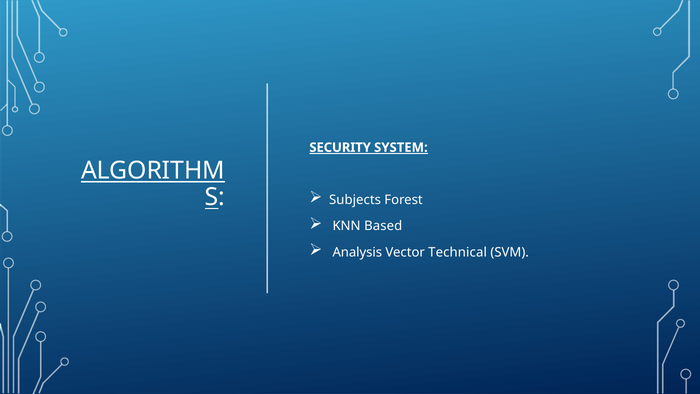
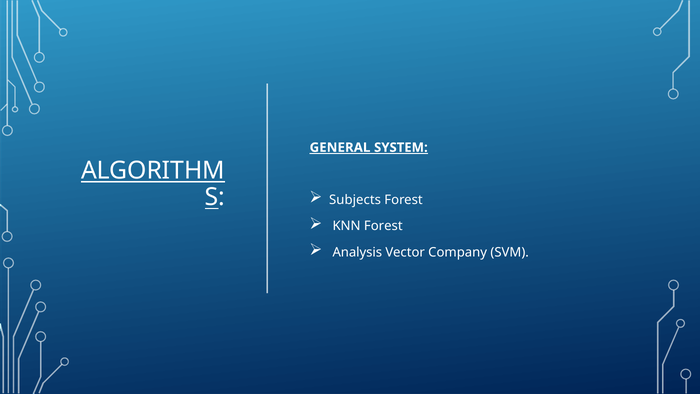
SECURITY: SECURITY -> GENERAL (340, 147)
KNN Based: Based -> Forest (383, 226)
Technical: Technical -> Company (458, 252)
